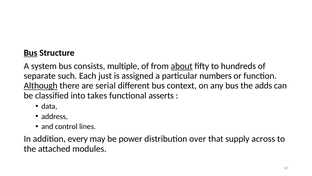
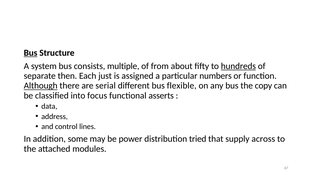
about underline: present -> none (182, 66)
hundreds underline: none -> present (238, 66)
such: such -> then (67, 76)
context: context -> flexible (182, 85)
adds: adds -> copy (263, 85)
takes: takes -> focus (97, 95)
every: every -> some (78, 139)
over: over -> tried (198, 139)
